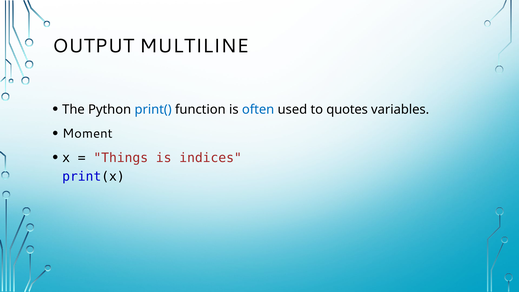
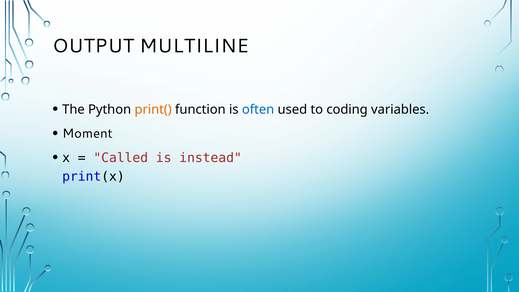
print( colour: blue -> orange (153, 110)
quotes: quotes -> coding (347, 110)
Things: Things -> Called (121, 158)
indices: indices -> instead (211, 158)
